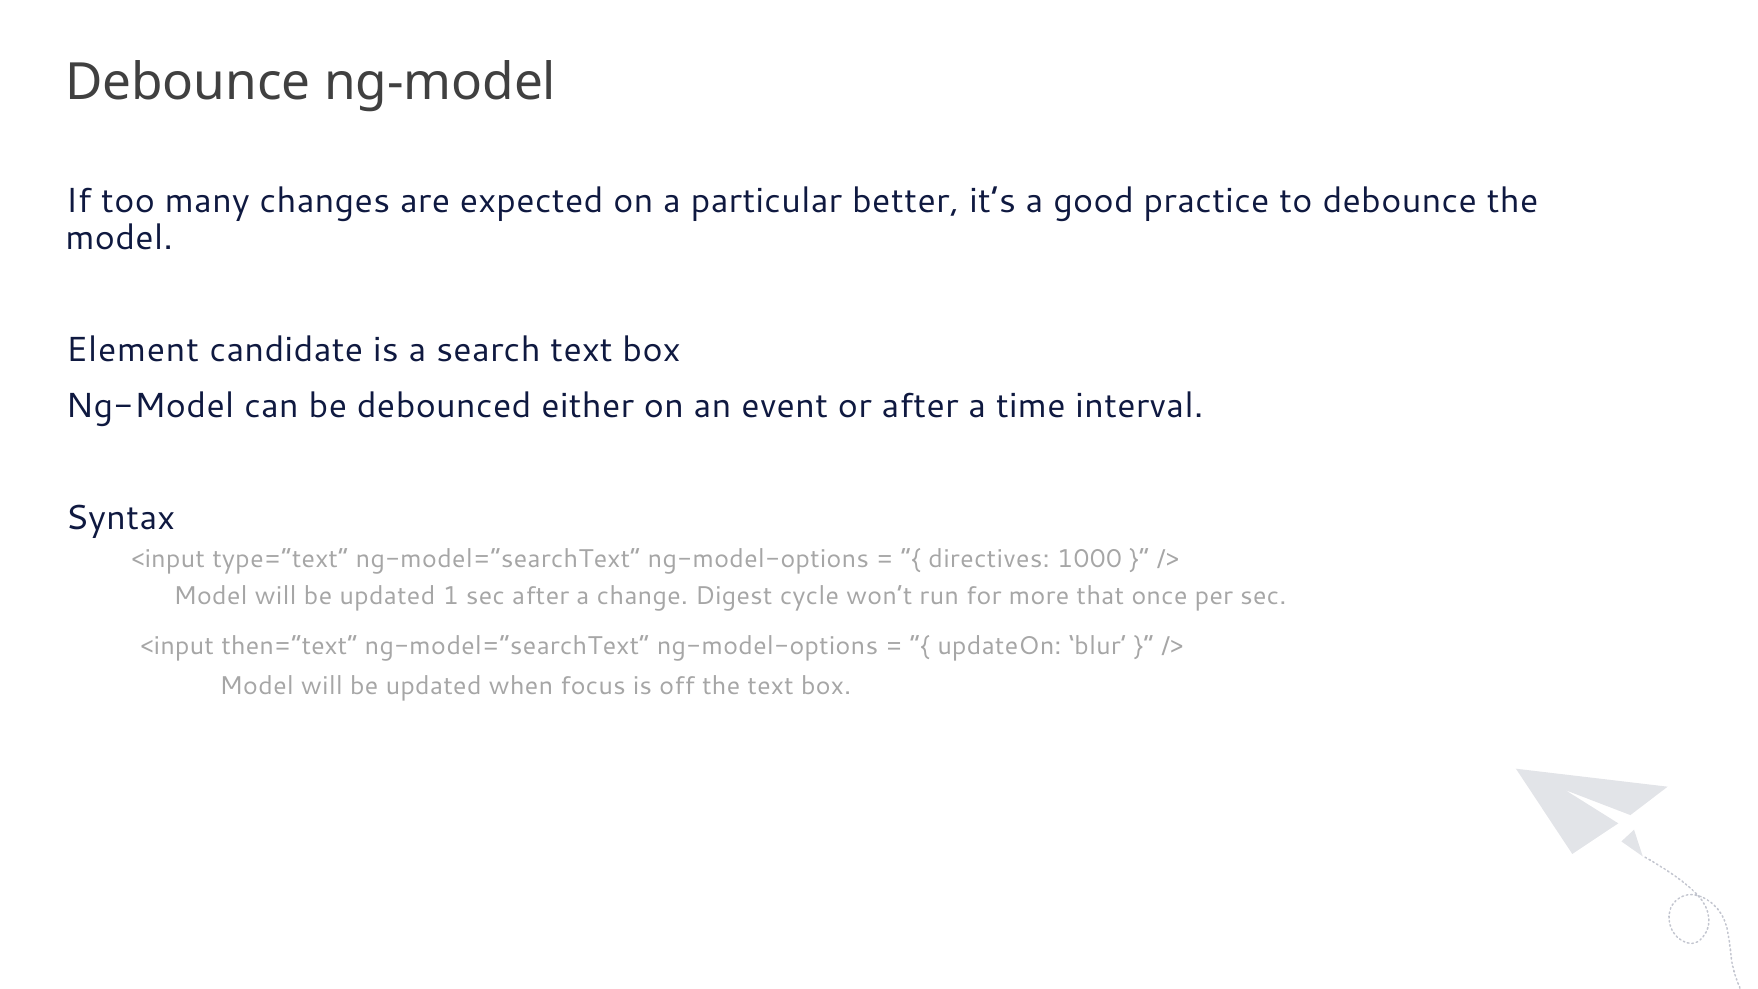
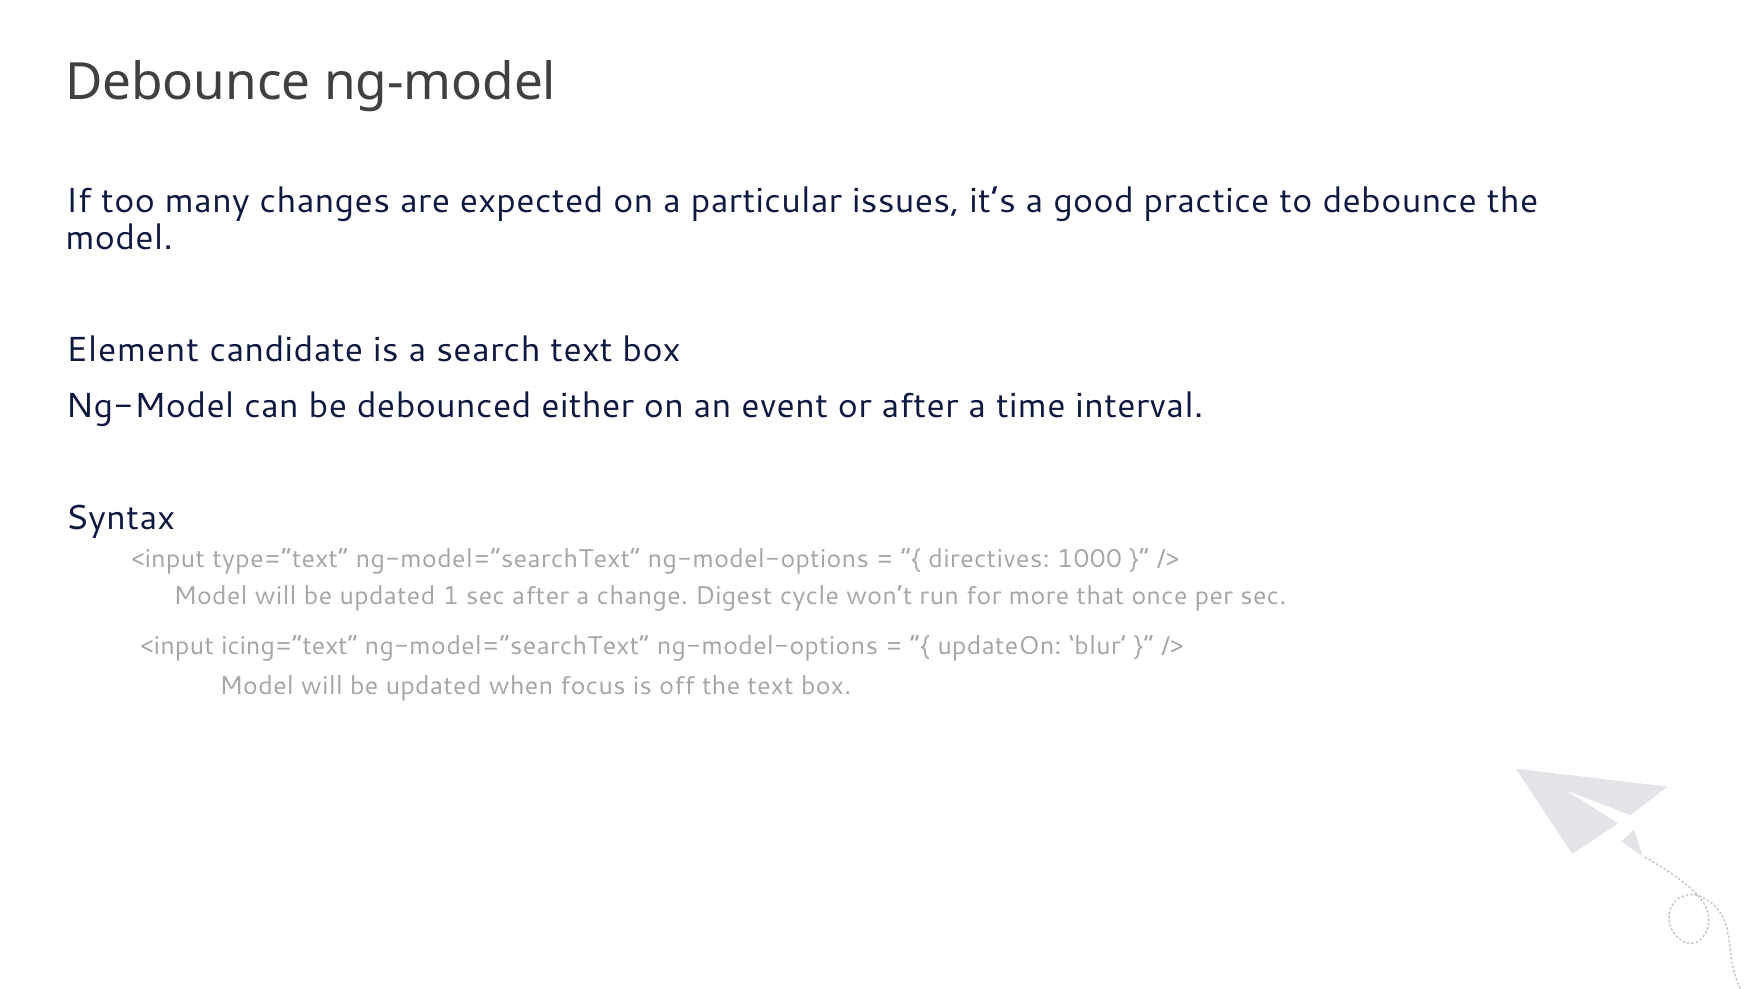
better: better -> issues (906, 201)
then=“text: then=“text -> icing=“text (290, 646)
